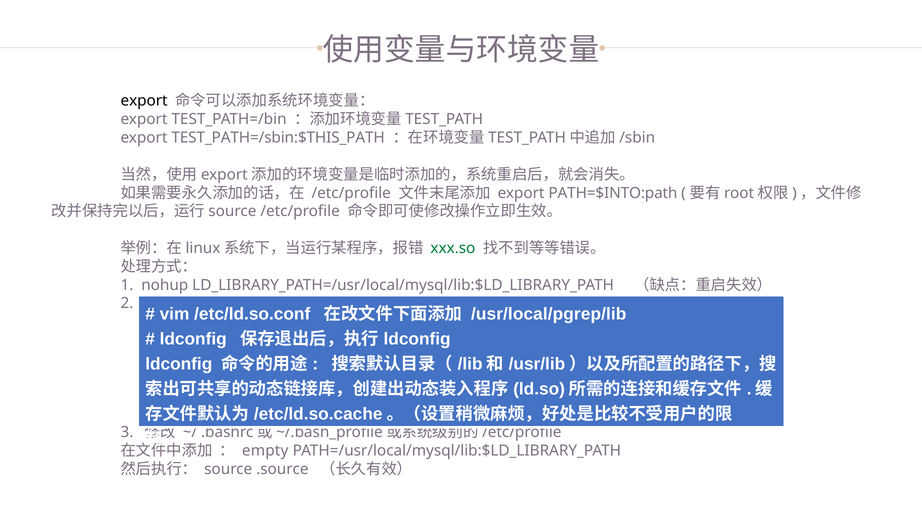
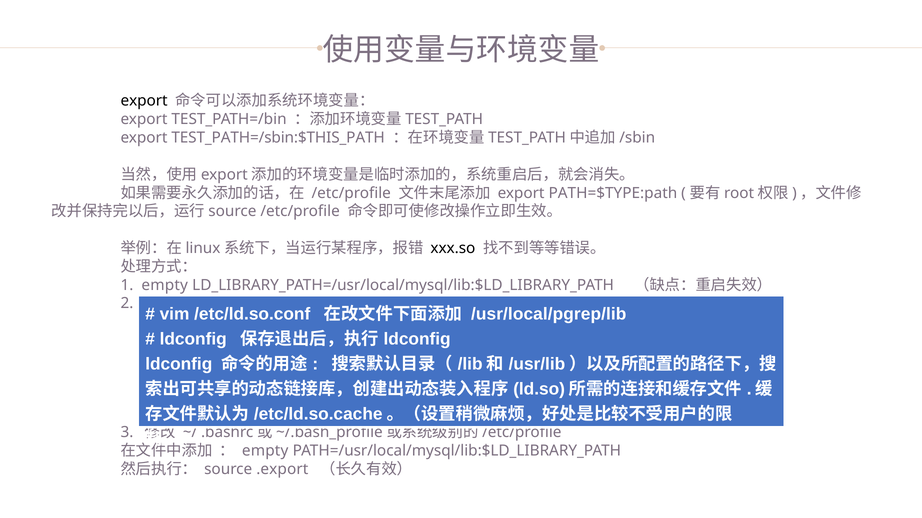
PATH=$INTO:path: PATH=$INTO:path -> PATH=$TYPE:path (613, 193)
xxx.so colour: green -> black (453, 248)
1 nohup: nohup -> empty (165, 285)
.source: .source -> .export (282, 470)
